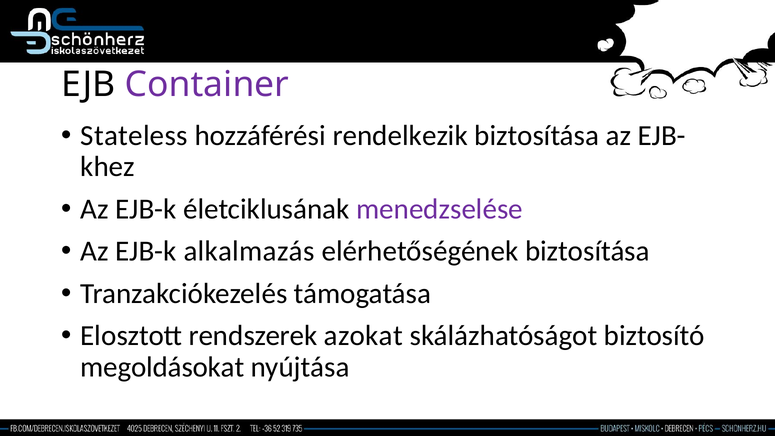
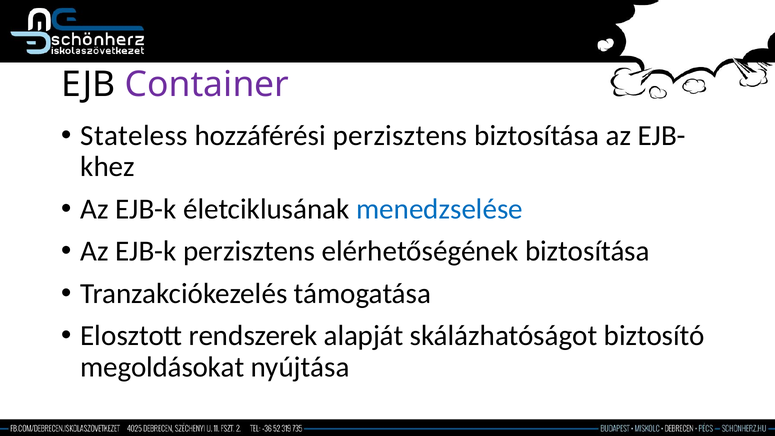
hozzáférési rendelkezik: rendelkezik -> perzisztens (400, 135)
menedzselése colour: purple -> blue (440, 209)
EJB-k alkalmazás: alkalmazás -> perzisztens (249, 251)
azokat: azokat -> alapját (364, 336)
